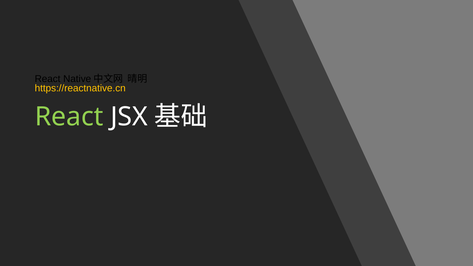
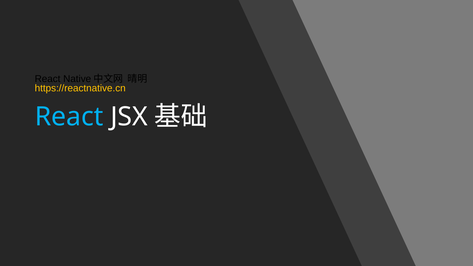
React colour: light green -> light blue (69, 117)
